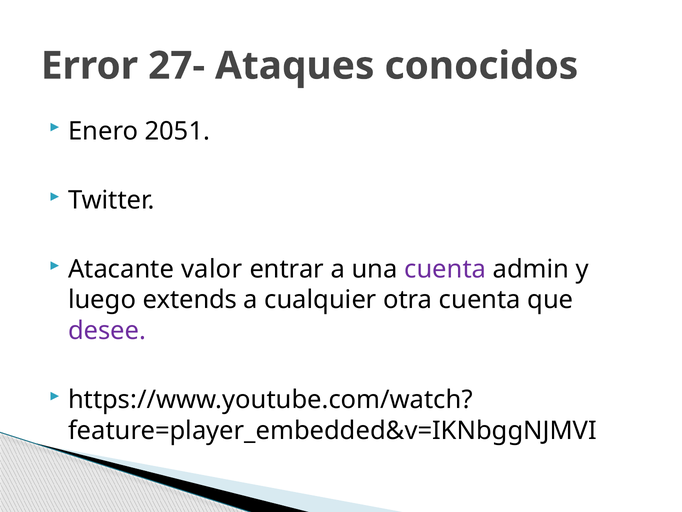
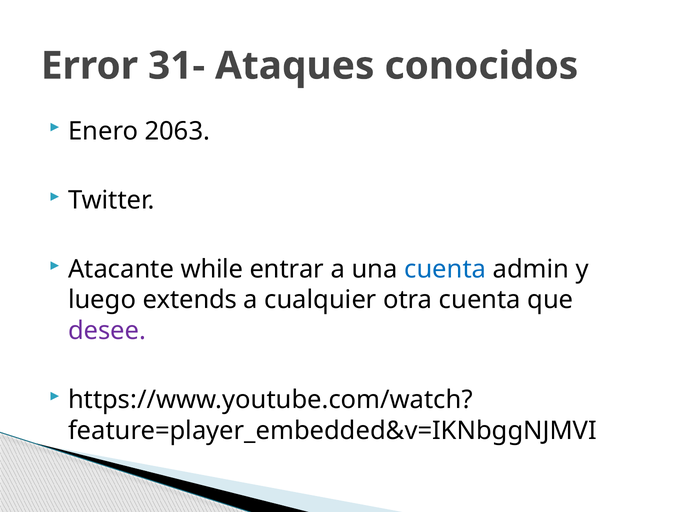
27-: 27- -> 31- (177, 66)
2051: 2051 -> 2063 (177, 131)
valor: valor -> while (212, 269)
cuenta colour: purple -> blue (445, 269)
